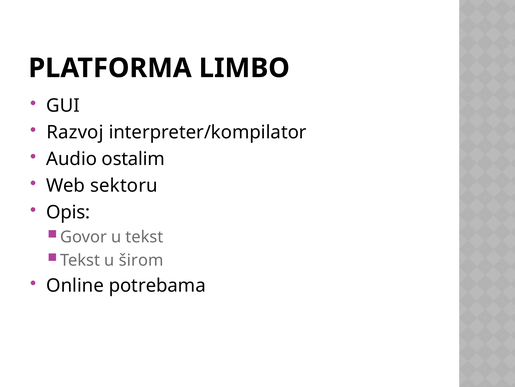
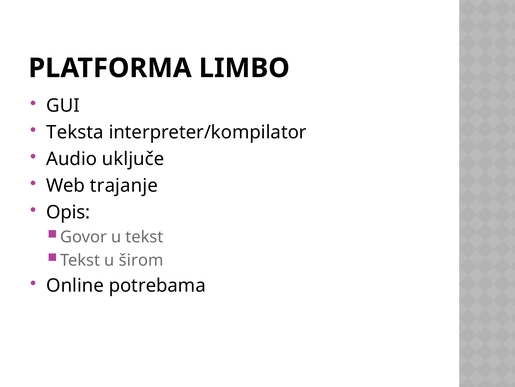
Razvoj: Razvoj -> Teksta (75, 132)
ostalim: ostalim -> uključe (133, 159)
sektoru: sektoru -> trajanje (124, 185)
